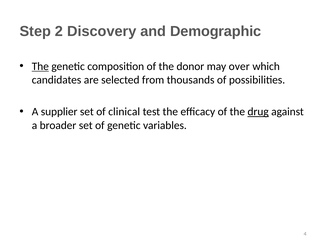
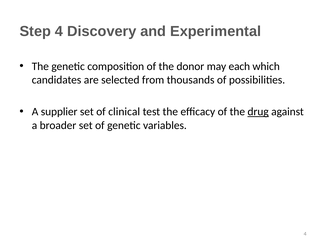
Step 2: 2 -> 4 (59, 31)
Demographic: Demographic -> Experimental (216, 31)
The underline: present -> none (40, 66)
over: over -> each (239, 66)
